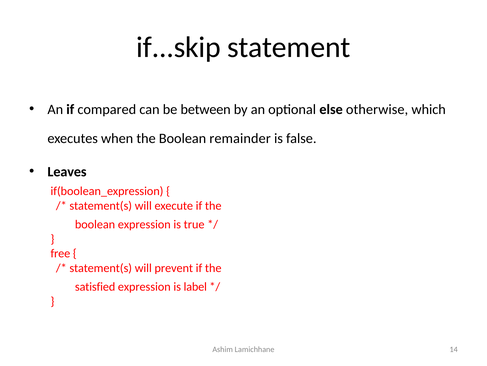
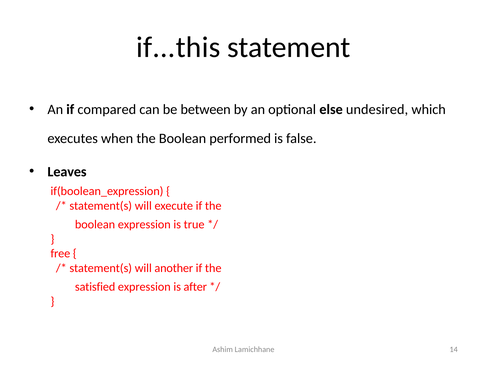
if...skip: if...skip -> if...this (178, 47)
otherwise: otherwise -> undesired (377, 109)
remainder: remainder -> performed (240, 138)
prevent: prevent -> another (174, 268)
label: label -> after (195, 286)
